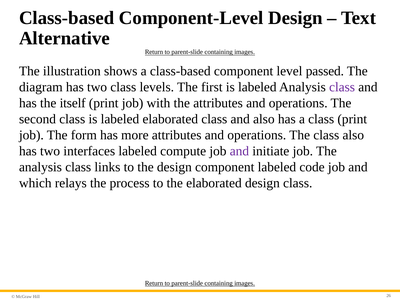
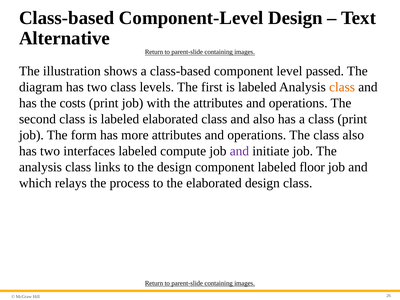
class colour: purple -> orange (342, 87)
itself: itself -> costs (73, 103)
code: code -> floor (312, 167)
